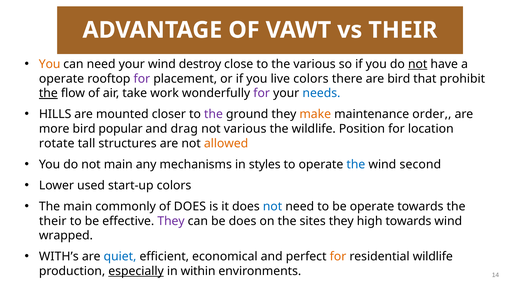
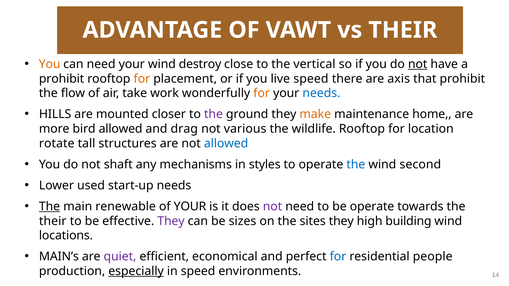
the various: various -> vertical (314, 64)
operate: operate -> prohibit (62, 79)
for colour: purple -> orange (142, 79)
live colors: colors -> speed (311, 79)
are bird: bird -> axis (399, 79)
the underline: present -> none (48, 93)
for colour: purple -> orange (262, 93)
order: order -> home (432, 114)
bird popular: popular -> allowed (121, 129)
wildlife Position: Position -> Rooftop (362, 129)
allowed colour: orange -> blue (226, 144)
not main: main -> shaft (118, 165)
start-up colors: colors -> needs (174, 186)
The underline: none -> present (50, 207)
commonly: commonly -> renewable (126, 207)
of DOES: DOES -> YOUR (190, 207)
not colour: blue -> purple (273, 207)
be does: does -> sizes (243, 221)
high towards: towards -> building (408, 221)
wrapped: wrapped -> locations (66, 236)
WITH’s: WITH’s -> MAIN’s (59, 257)
quiet colour: blue -> purple (120, 257)
for colour: orange -> blue (338, 257)
residential wildlife: wildlife -> people (433, 257)
in within: within -> speed (198, 271)
